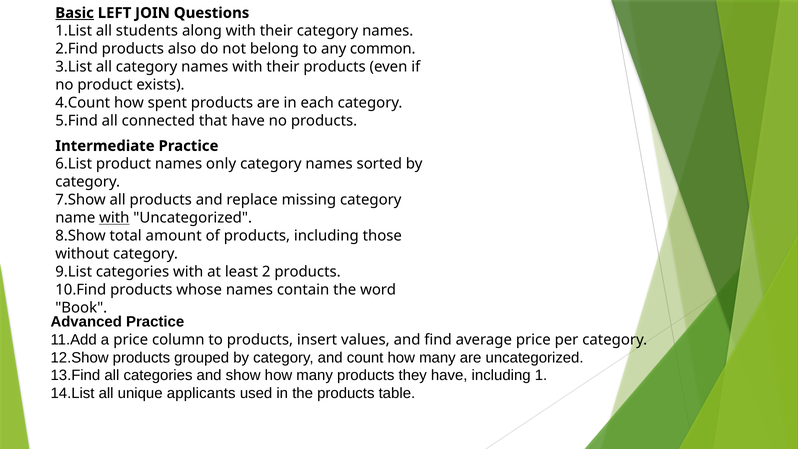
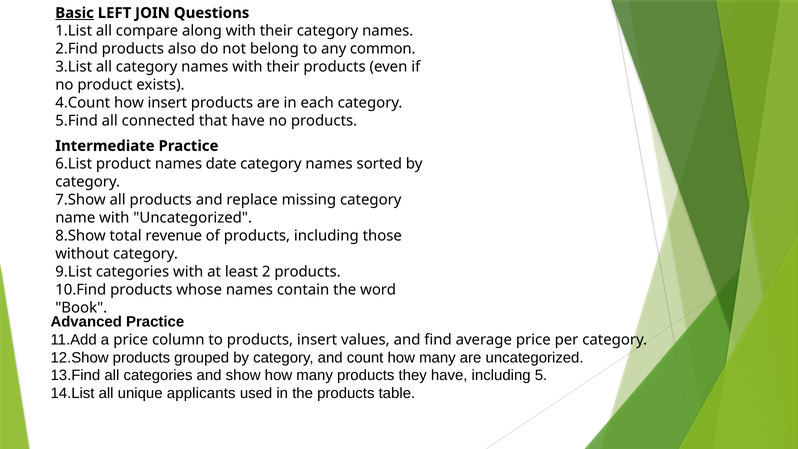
students: students -> compare (147, 31)
how spent: spent -> insert (167, 103)
only: only -> date (221, 164)
with underline: present -> none (114, 218)
amount: amount -> revenue (174, 236)
1: 1 -> 5 (541, 375)
